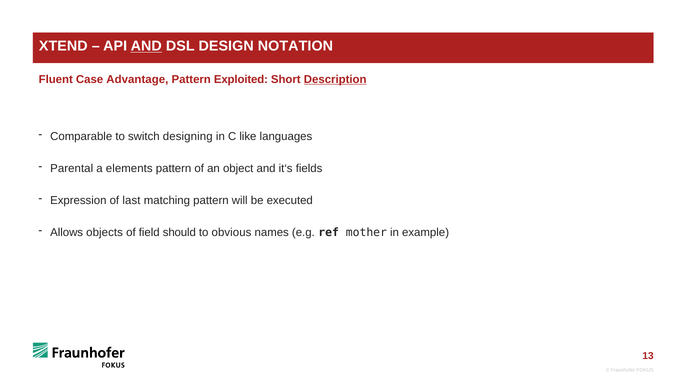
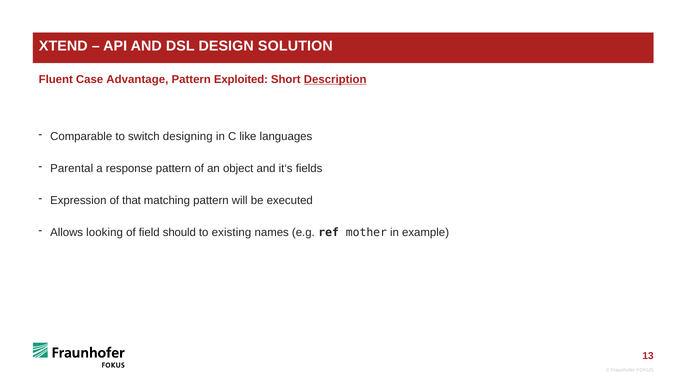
AND underline: present -> none (146, 46)
NOTATION: NOTATION -> SOLUTION (295, 46)
elements: elements -> response (129, 168)
last: last -> that (132, 200)
objects: objects -> looking (105, 232)
obvious: obvious -> existing (231, 232)
